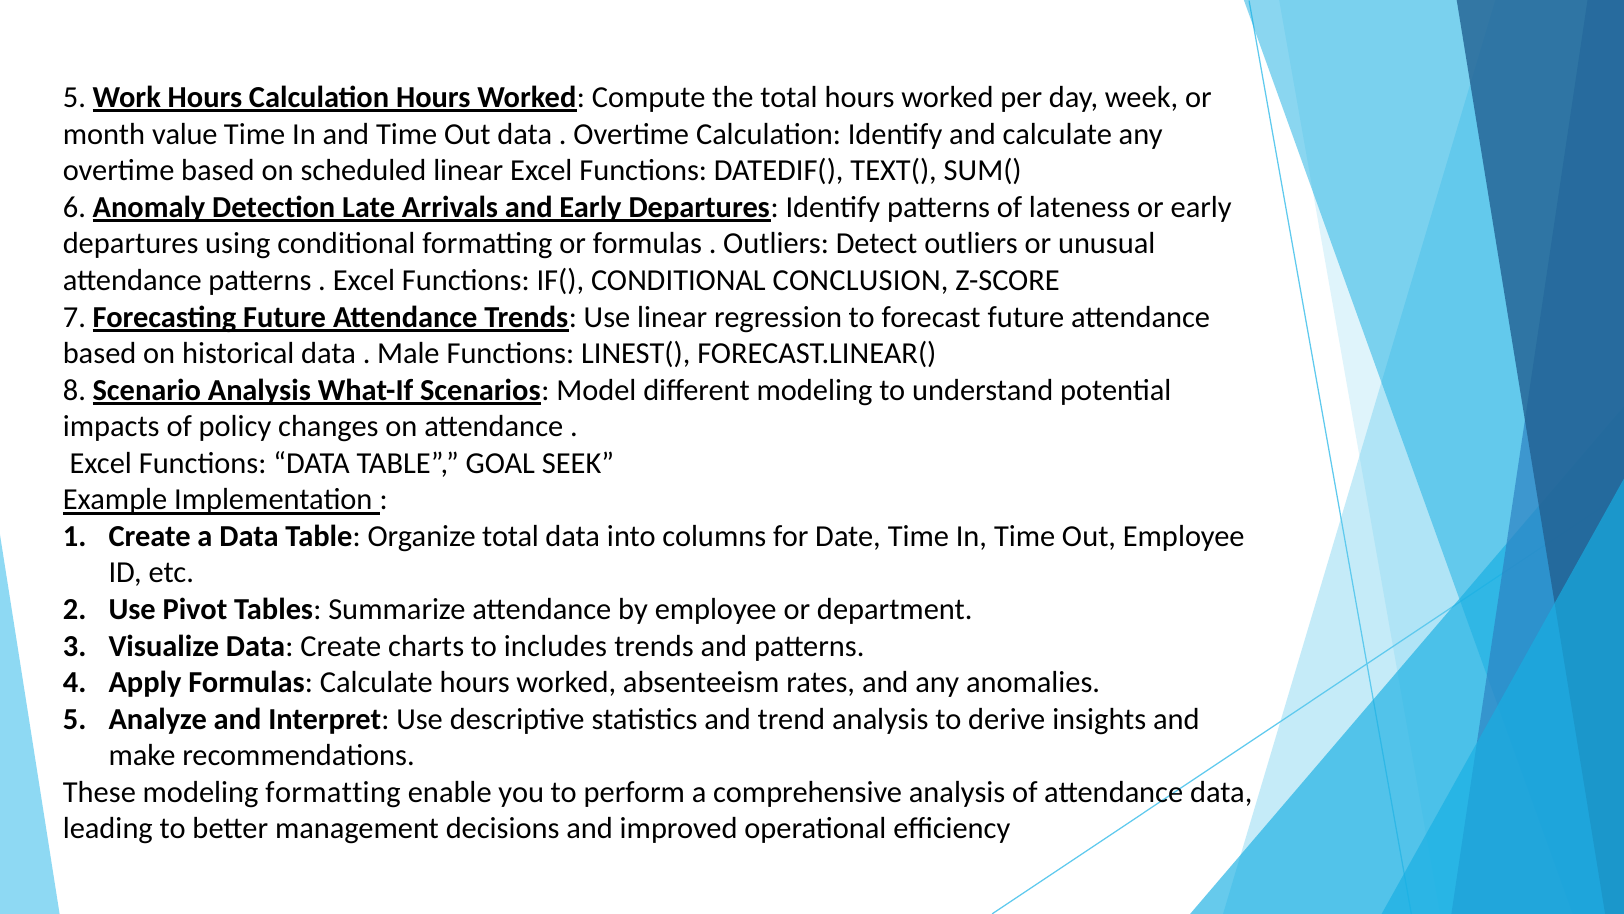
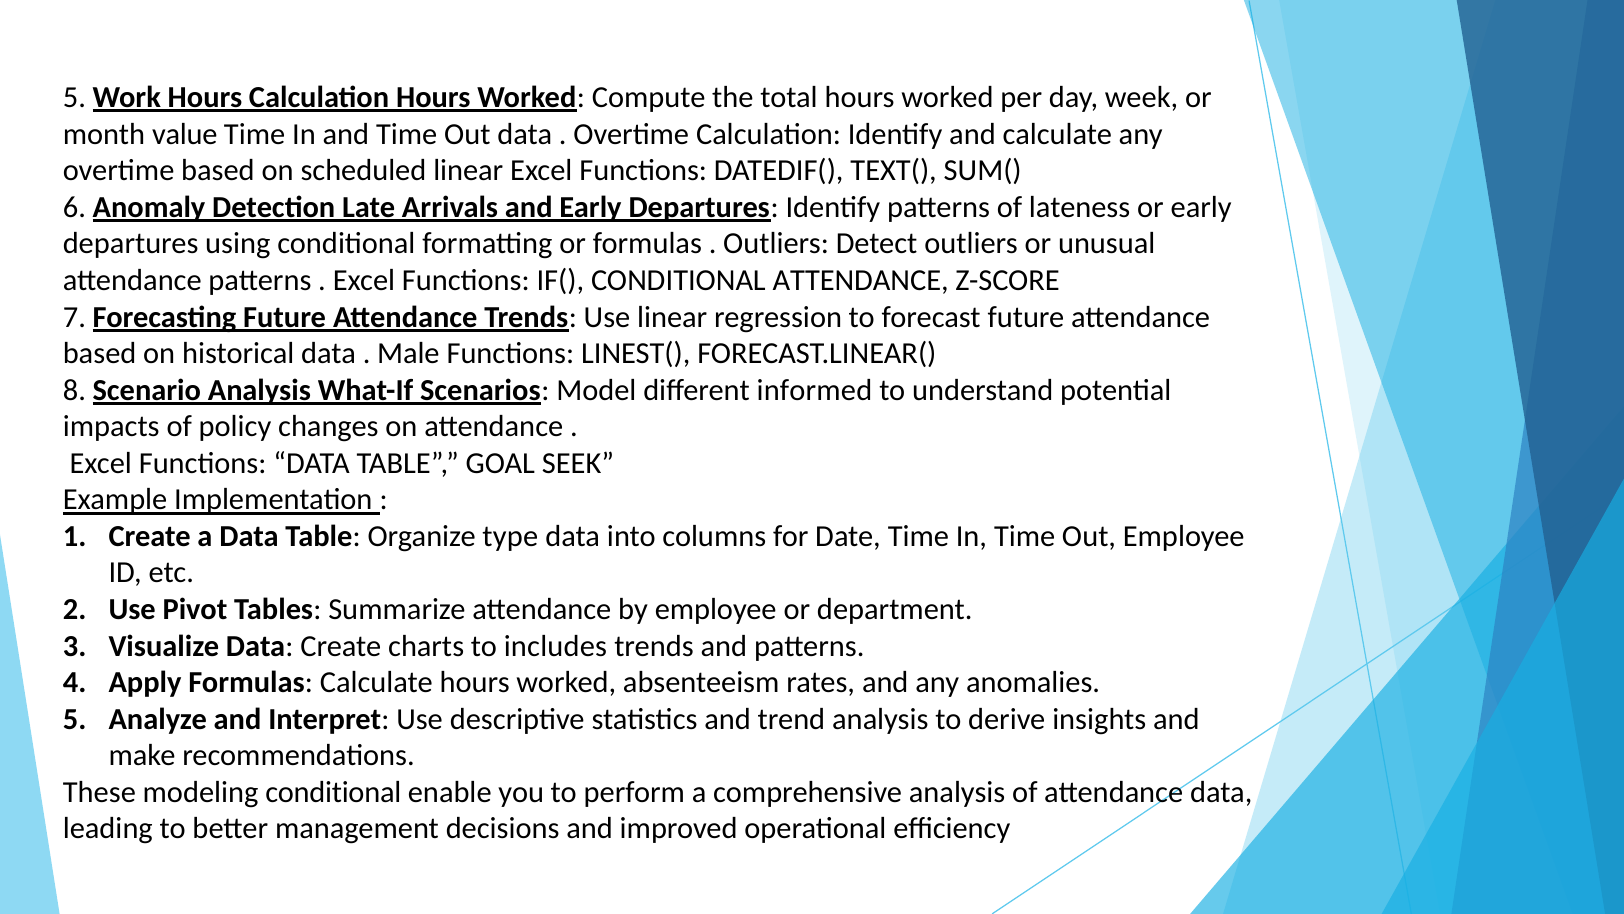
CONDITIONAL CONCLUSION: CONCLUSION -> ATTENDANCE (861, 280)
different modeling: modeling -> informed (814, 390)
Organize total: total -> type (510, 536)
modeling formatting: formatting -> conditional (333, 792)
